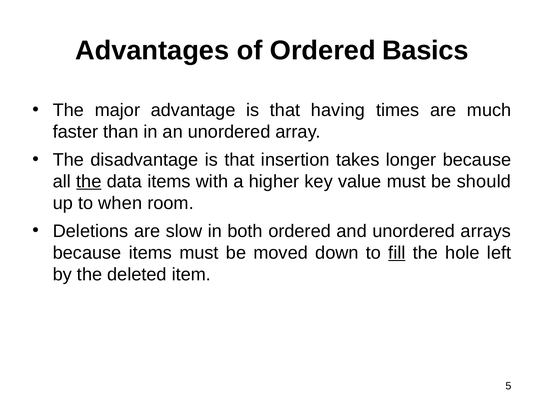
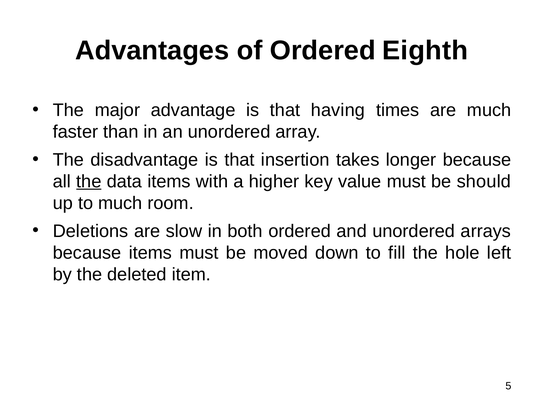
Basics: Basics -> Eighth (425, 50)
to when: when -> much (120, 203)
fill underline: present -> none (397, 253)
